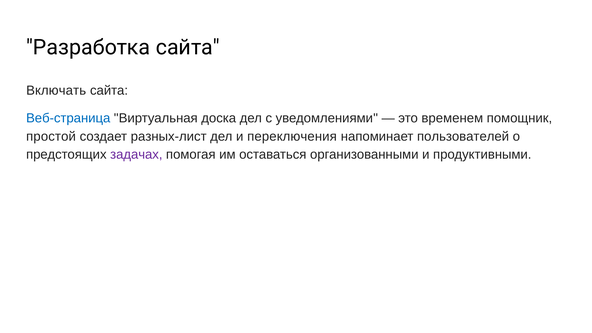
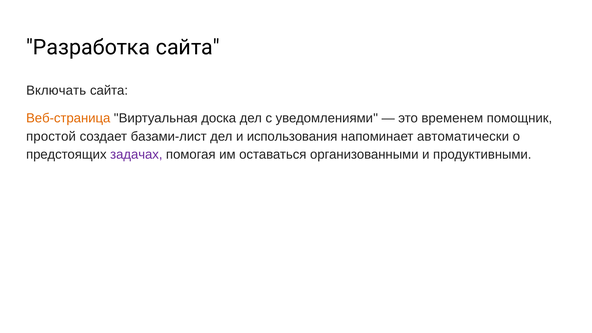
Веб-страница colour: blue -> orange (68, 118)
разных-лист: разных-лист -> базами-лист (169, 136)
переключения: переключения -> использования (292, 136)
пользователей: пользователей -> автоматически (463, 136)
